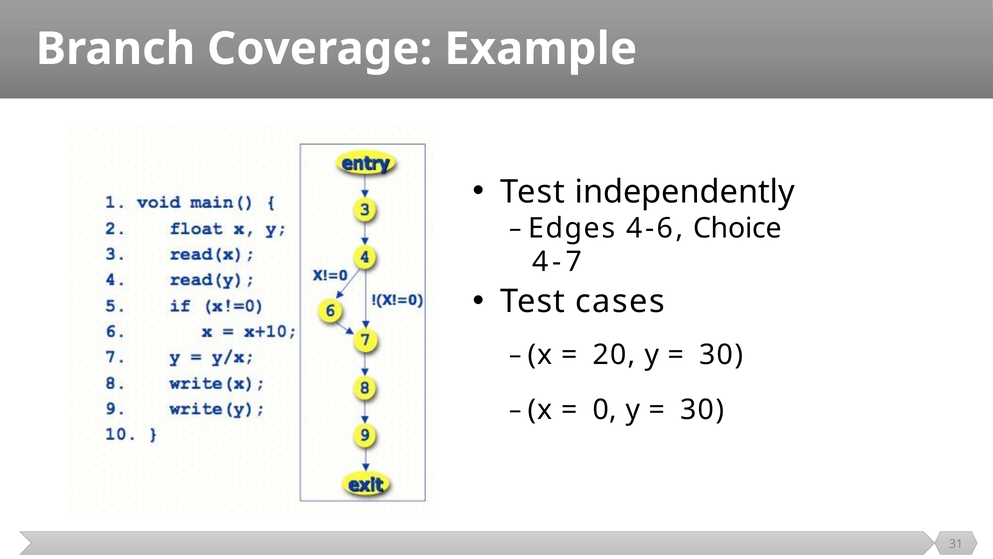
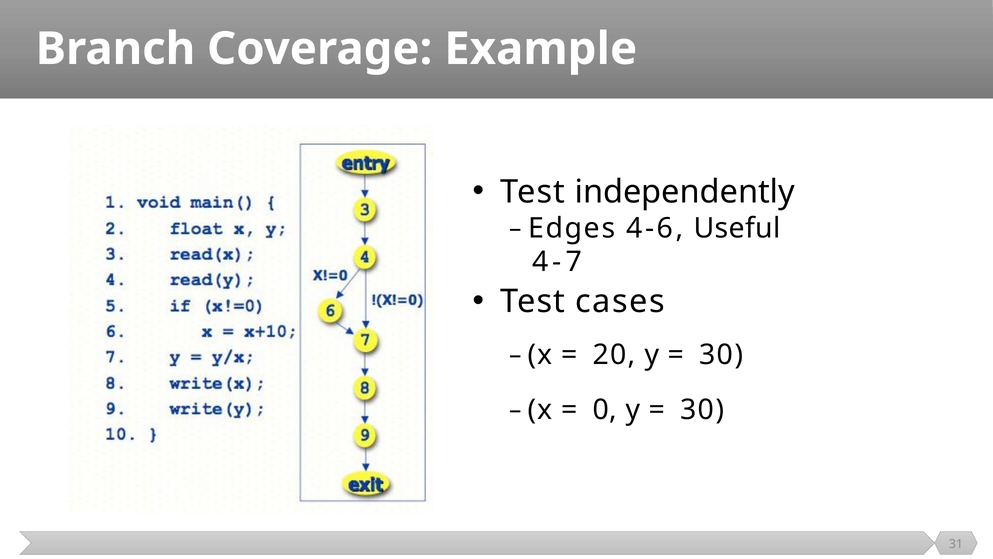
Choice: Choice -> Useful (737, 228)
